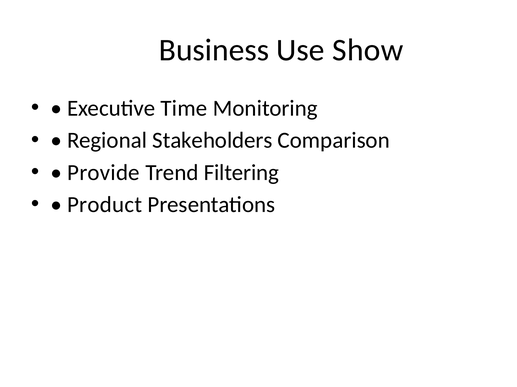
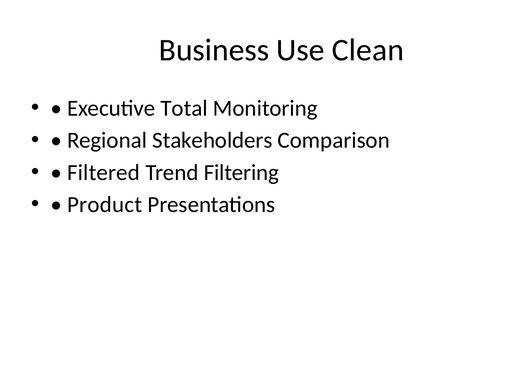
Show: Show -> Clean (368, 50)
Time: Time -> Total (184, 108)
Provide: Provide -> Filtered (104, 173)
